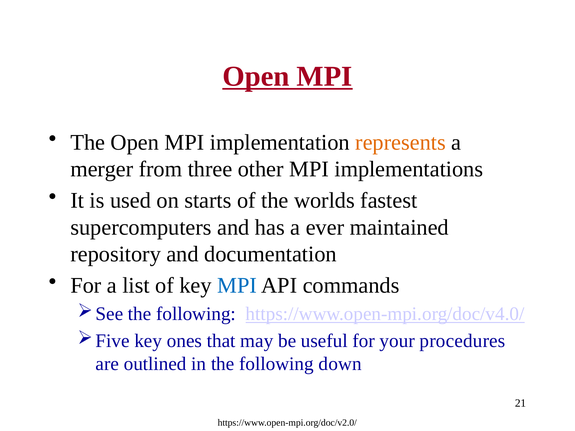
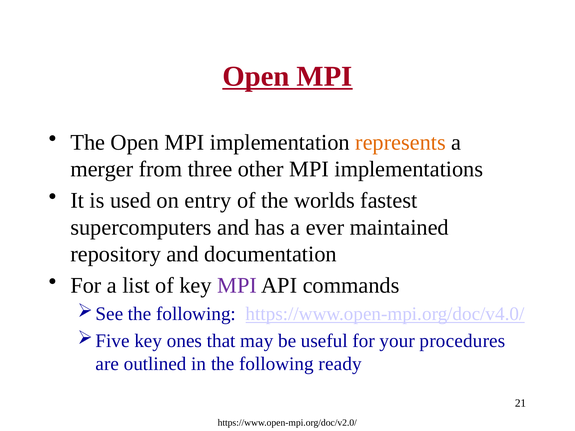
starts: starts -> entry (208, 201)
MPI colour: blue -> purple (237, 286)
down: down -> ready (340, 364)
